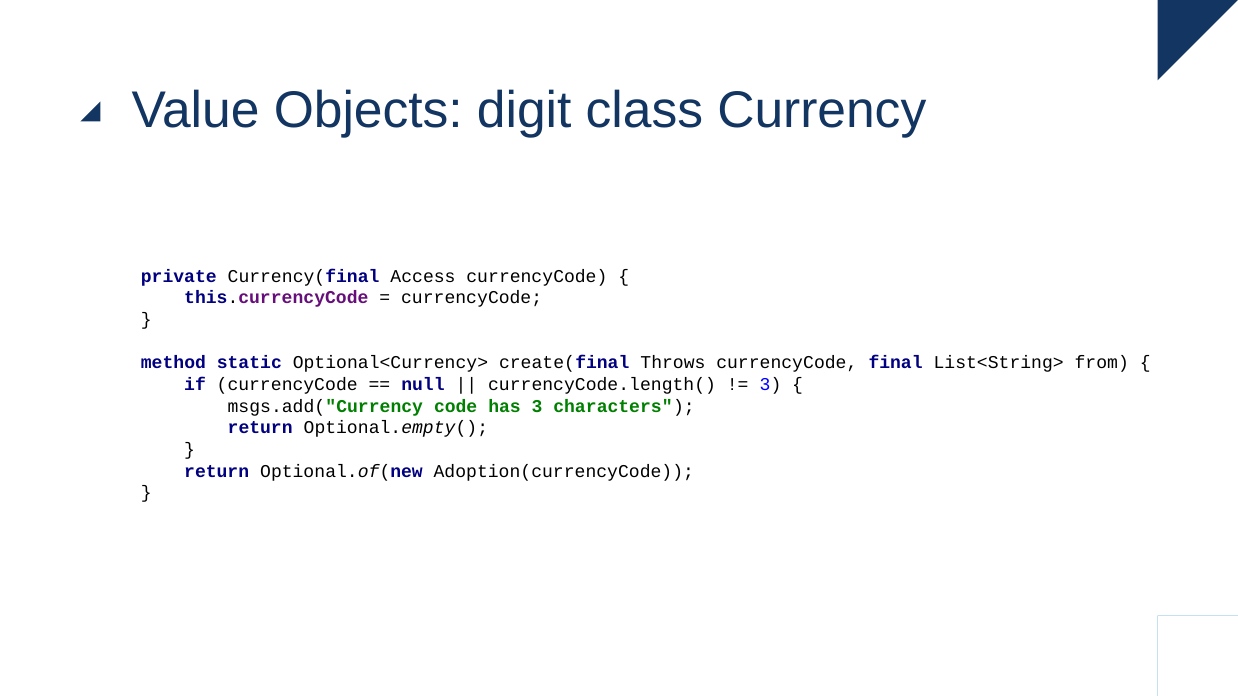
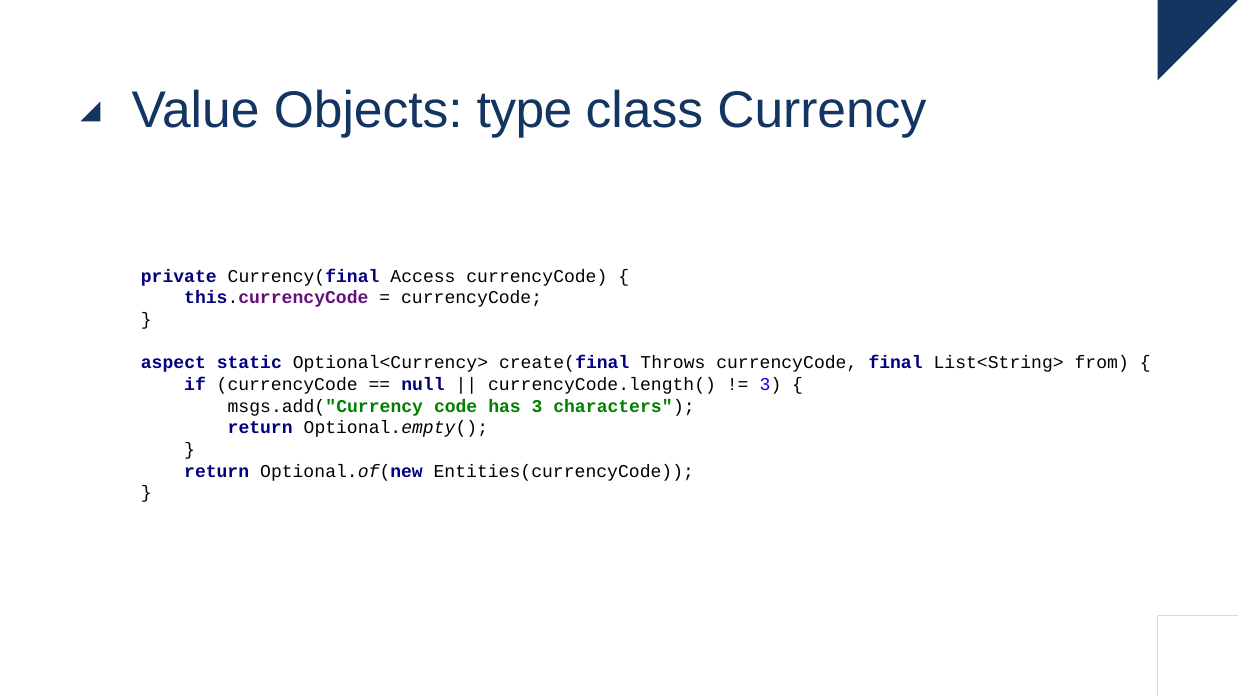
digit: digit -> type (524, 111)
method: method -> aspect (173, 363)
Adoption(currencyCode: Adoption(currencyCode -> Entities(currencyCode (564, 471)
